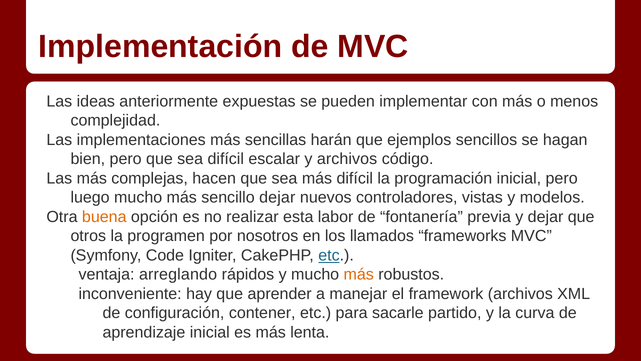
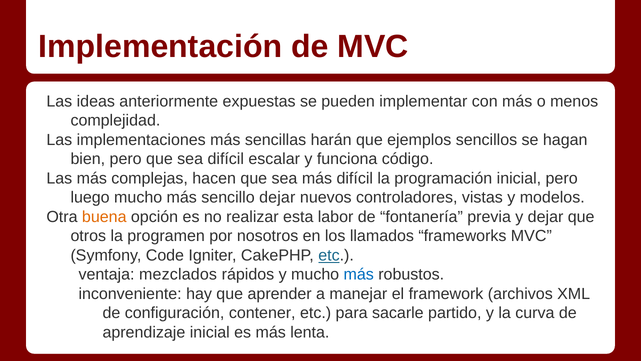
y archivos: archivos -> funciona (347, 159)
arreglando: arreglando -> mezclados (178, 274)
más colour: orange -> blue (359, 274)
